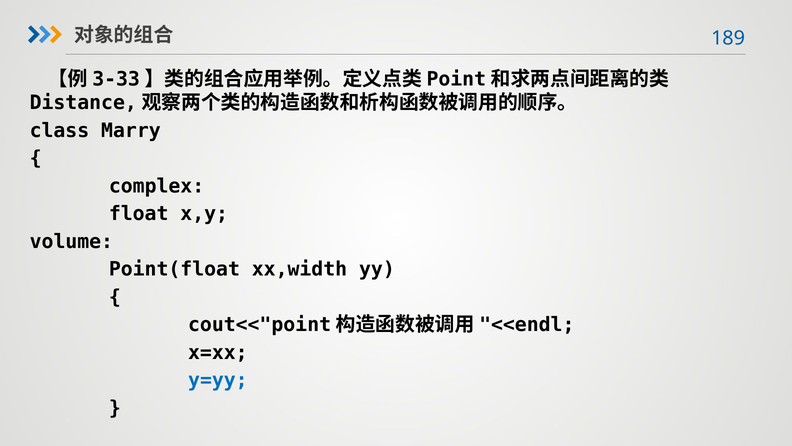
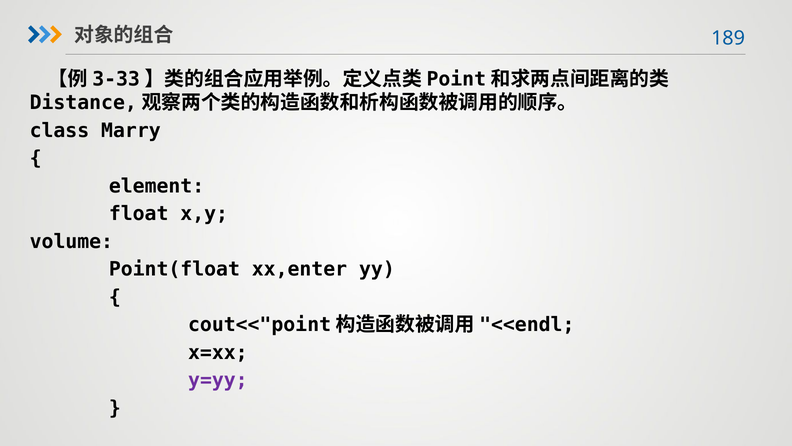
complex: complex -> element (157, 186)
xx,width: xx,width -> xx,enter (299, 269)
y=yy colour: blue -> purple (218, 380)
